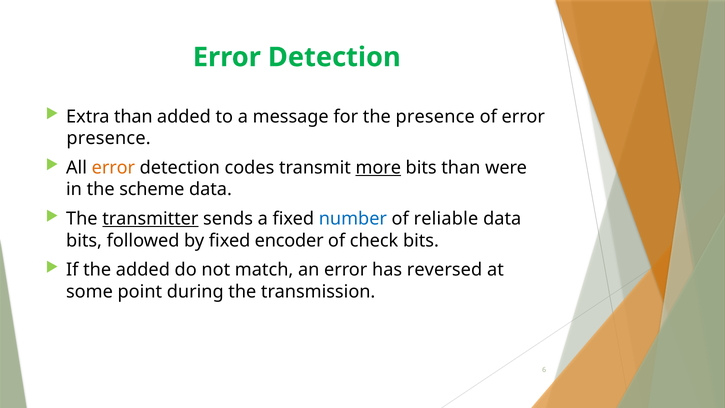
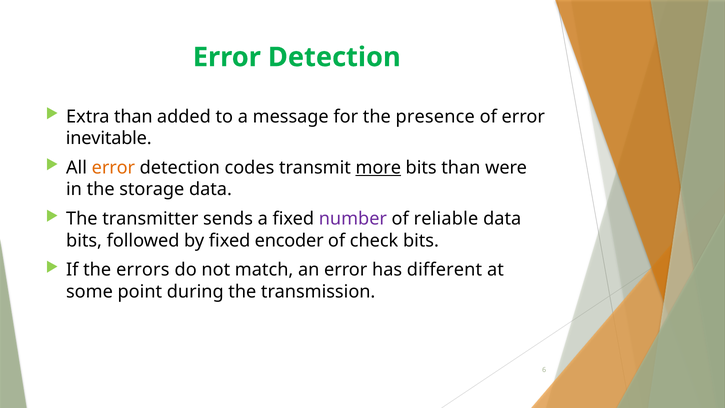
presence: presence -> inevitable (109, 138)
scheme: scheme -> storage (152, 189)
transmitter underline: present -> none (150, 219)
number colour: blue -> purple (353, 219)
the added: added -> errors (143, 270)
reversed: reversed -> different (444, 270)
